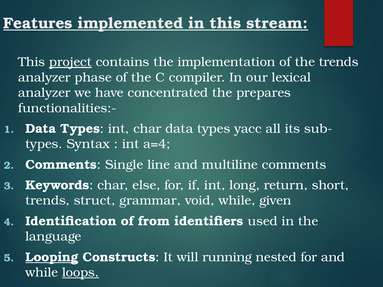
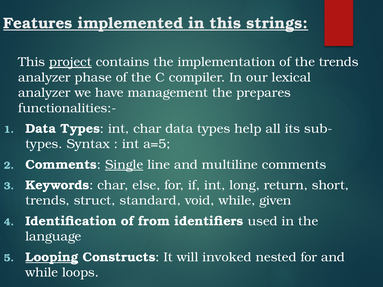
stream: stream -> strings (277, 23)
concentrated: concentrated -> management (168, 93)
yacc: yacc -> help (248, 129)
a=4: a=4 -> a=5 (157, 144)
Single underline: none -> present (124, 165)
grammar: grammar -> standard (150, 201)
running: running -> invoked (227, 257)
loops underline: present -> none (81, 273)
